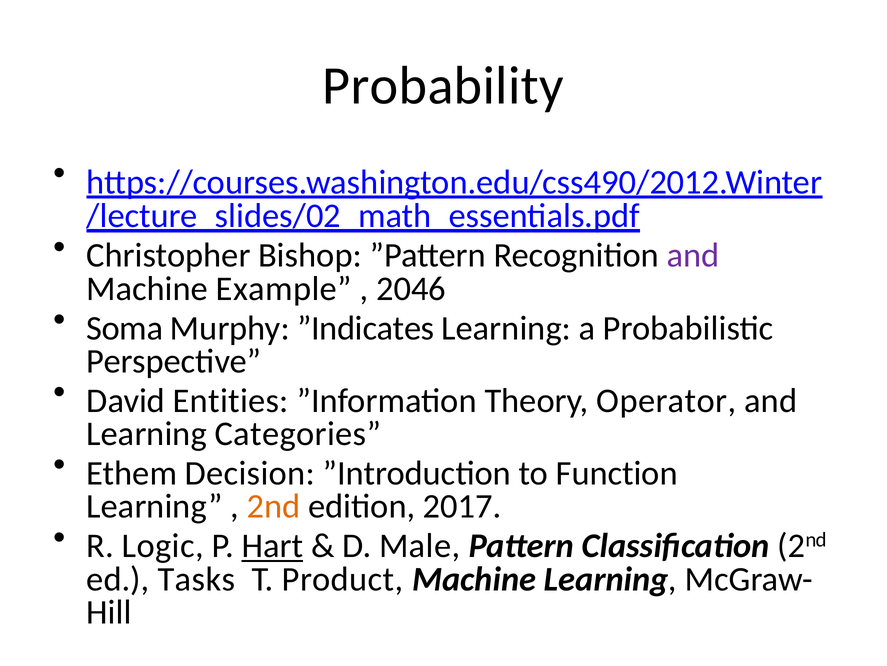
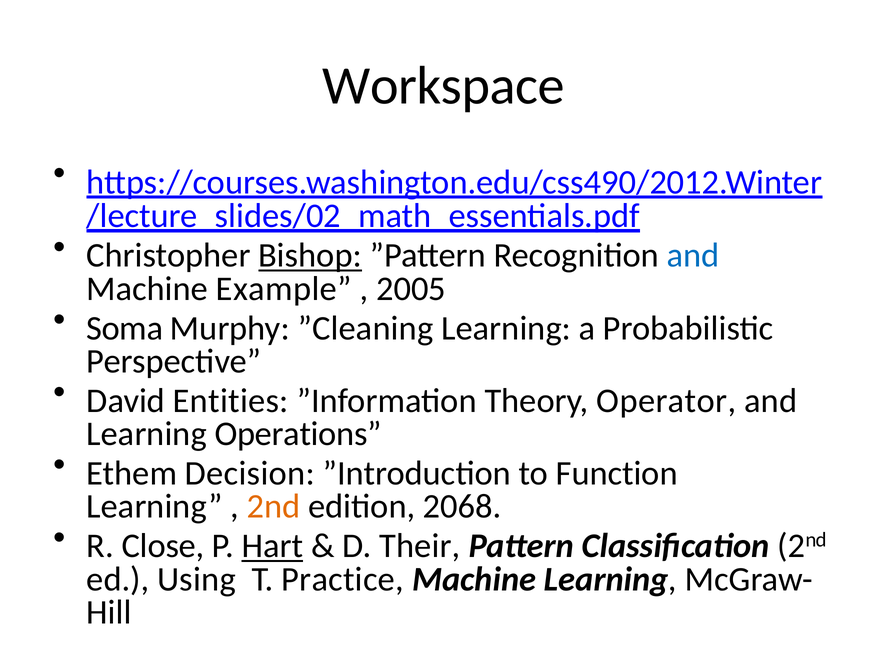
Probability: Probability -> Workspace (444, 86)
Bishop underline: none -> present (310, 255)
and colour: purple -> blue (693, 255)
2046: 2046 -> 2005 (411, 288)
”Indicates: ”Indicates -> ”Cleaning (365, 328)
Categories: Categories -> Operations (298, 433)
2017: 2017 -> 2068 (462, 506)
Logic: Logic -> Close (163, 545)
Male: Male -> Their (420, 545)
Tasks: Tasks -> Using (197, 579)
Product: Product -> Practice (343, 579)
